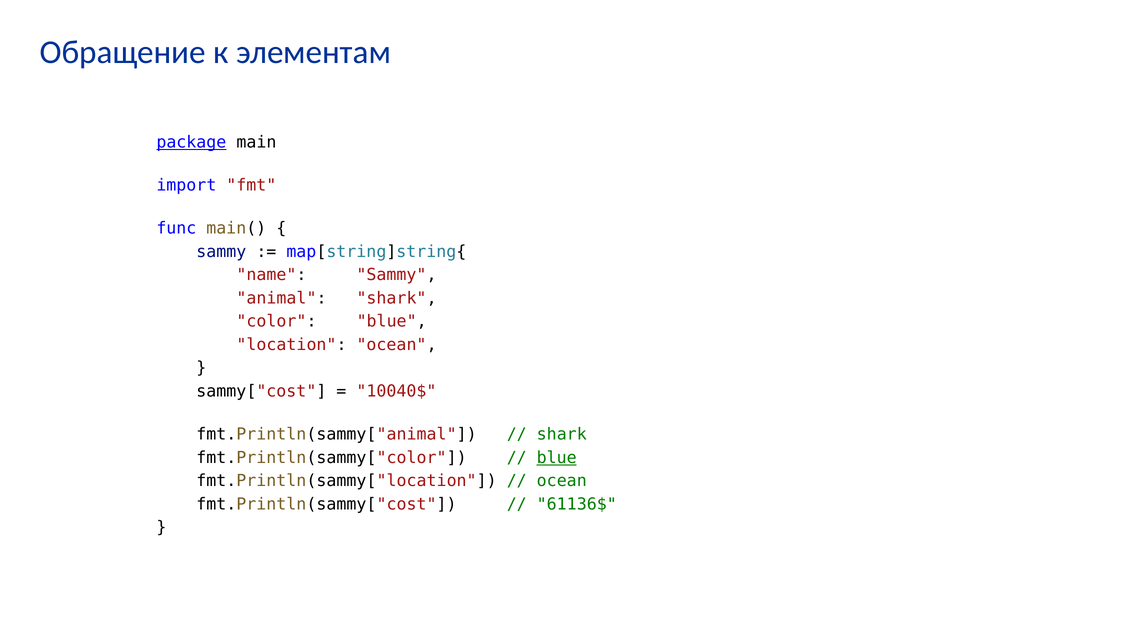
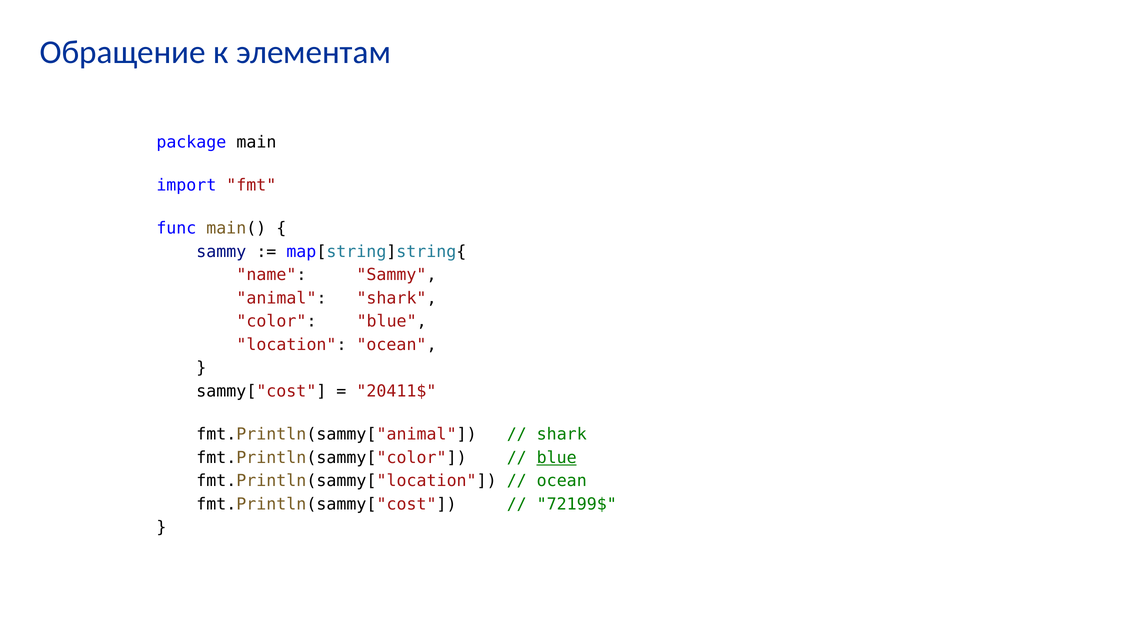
package underline: present -> none (191, 142)
10040$: 10040$ -> 20411$ (396, 391)
61136$: 61136$ -> 72199$ (577, 504)
